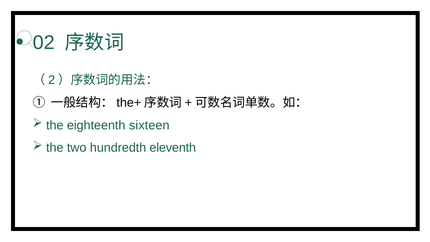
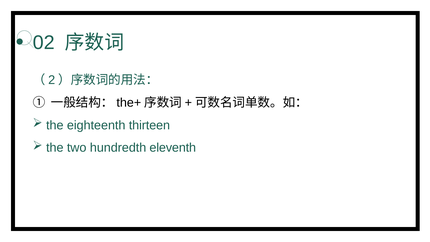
sixteen: sixteen -> thirteen (149, 125)
